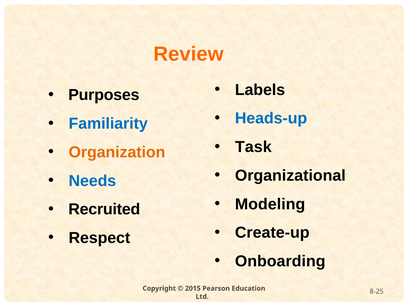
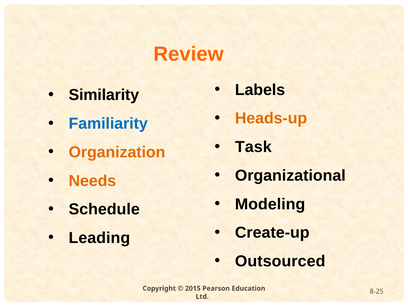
Purposes: Purposes -> Similarity (104, 95)
Heads-up colour: blue -> orange (271, 118)
Needs colour: blue -> orange (92, 181)
Recruited: Recruited -> Schedule (104, 209)
Respect: Respect -> Leading (99, 238)
Onboarding: Onboarding -> Outsourced (280, 261)
